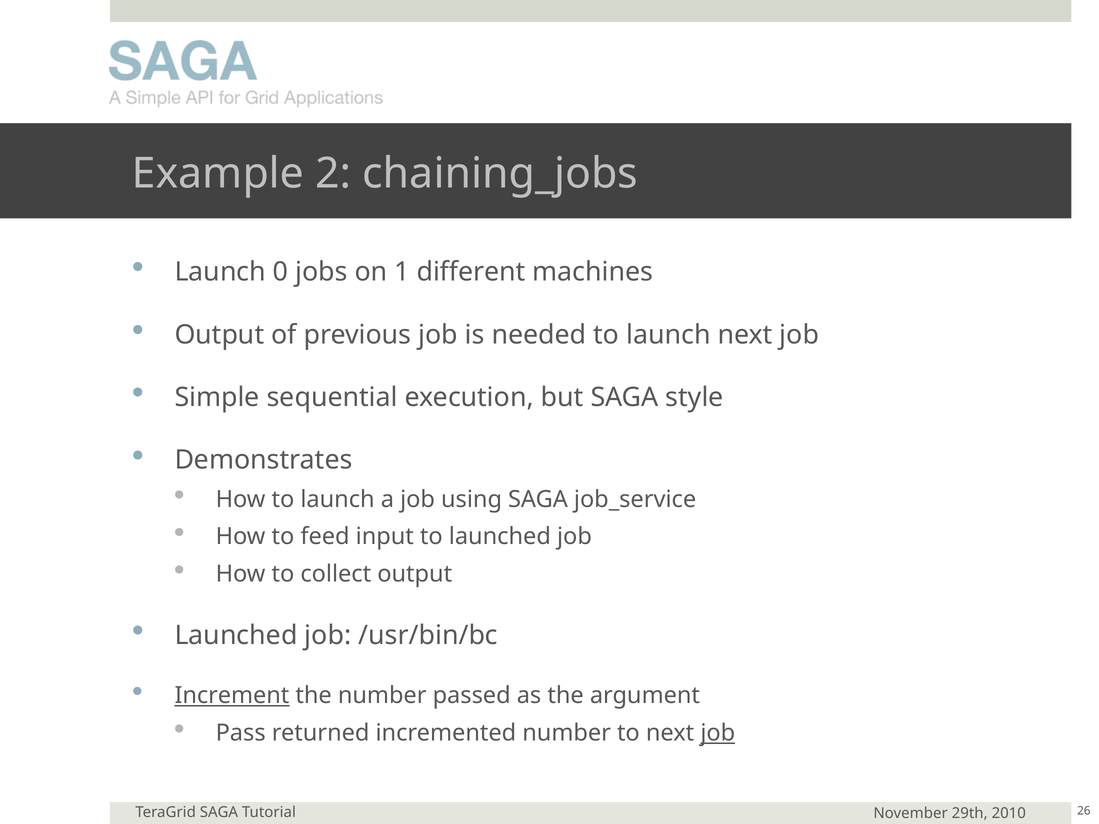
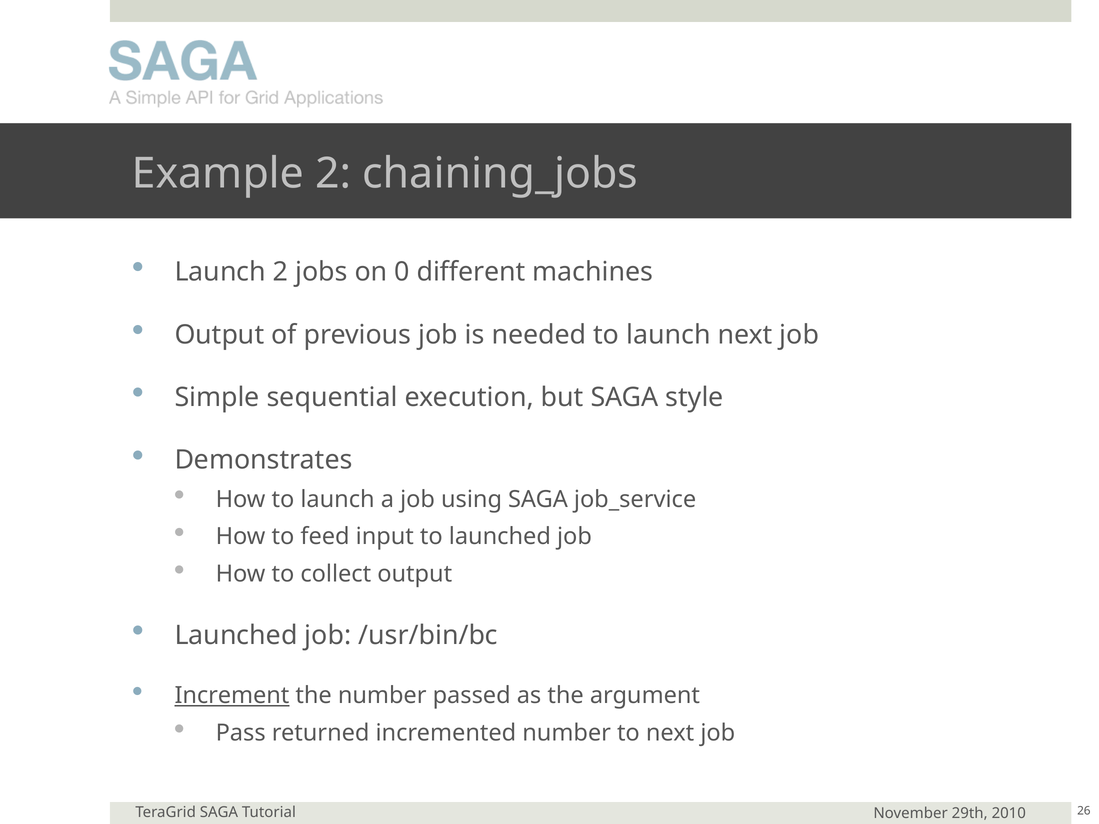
Launch 0: 0 -> 2 (281, 272)
1: 1 -> 0 (402, 272)
job underline: present -> none (718, 733)
